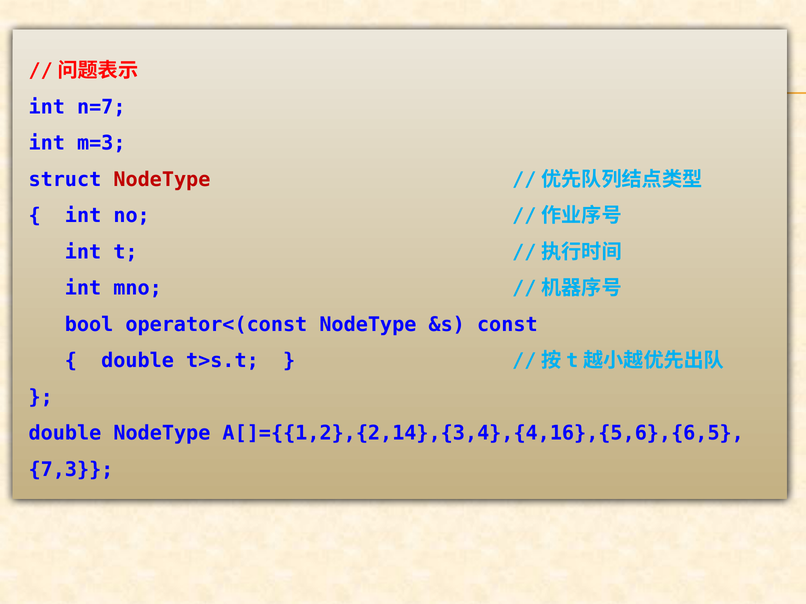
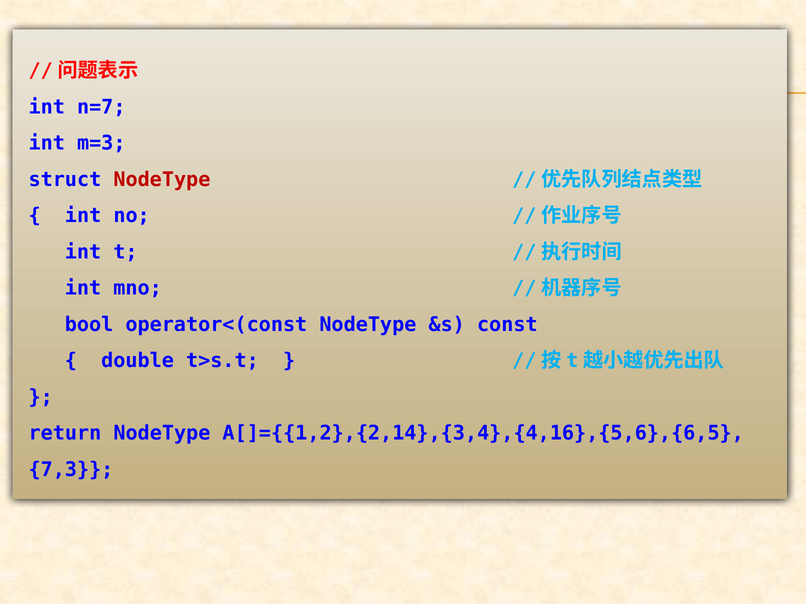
double: double -> return (65, 434)
